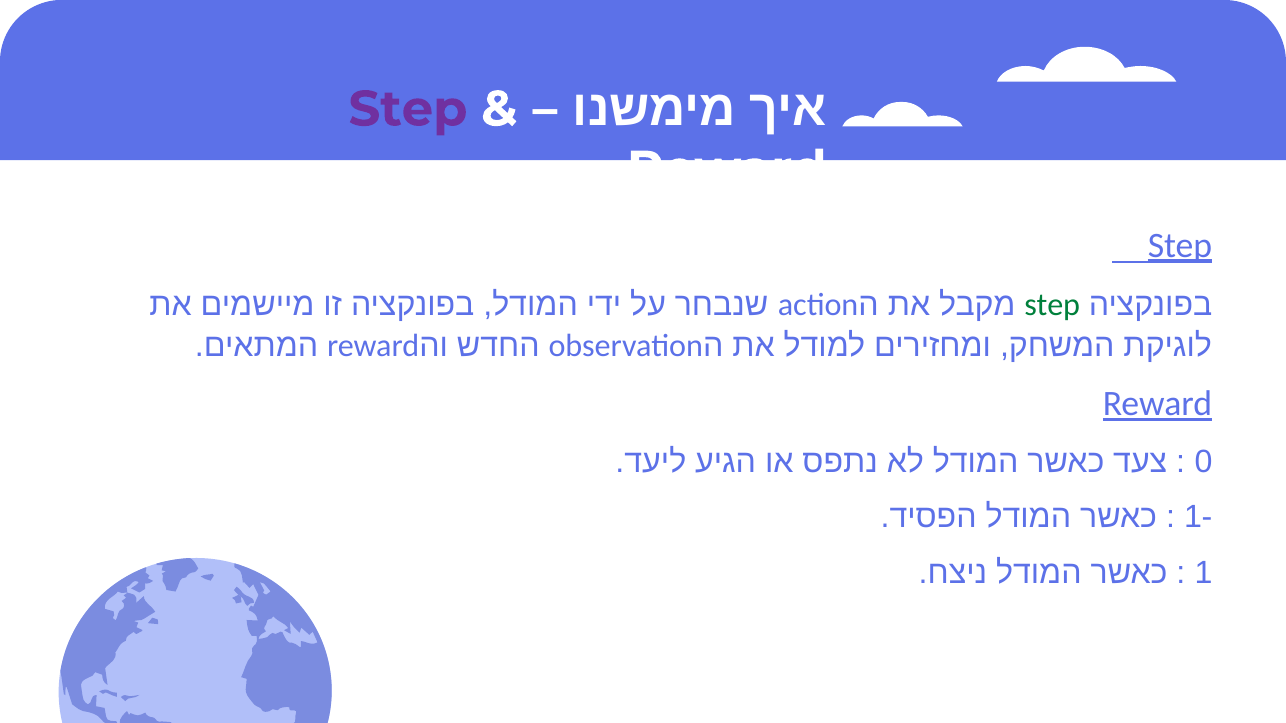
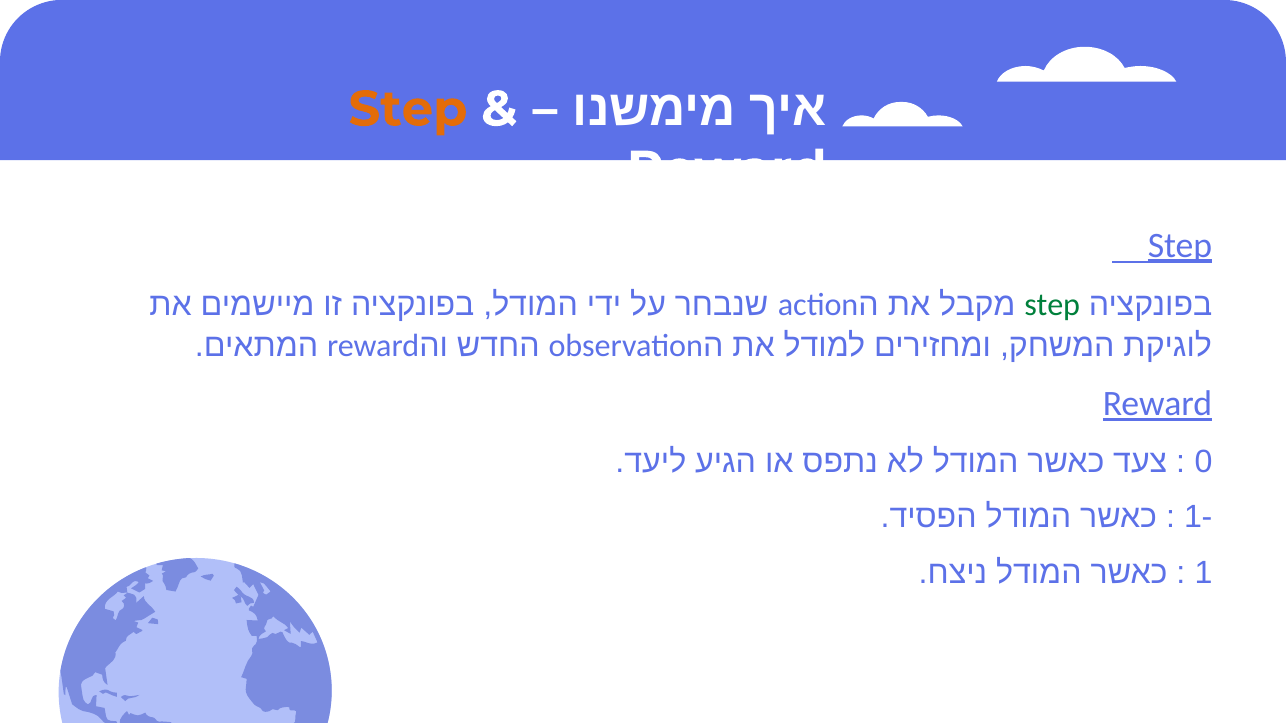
Step colour: purple -> orange (408, 109)
